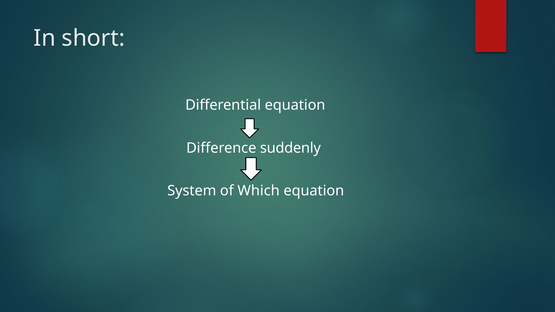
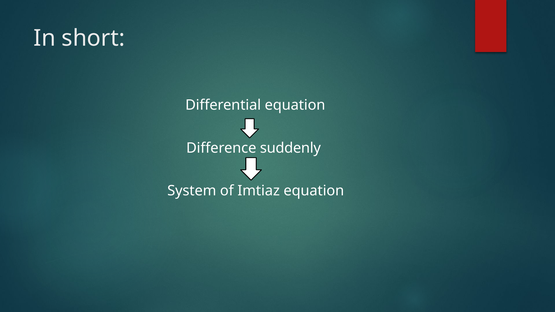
Which: Which -> Imtiaz (259, 191)
